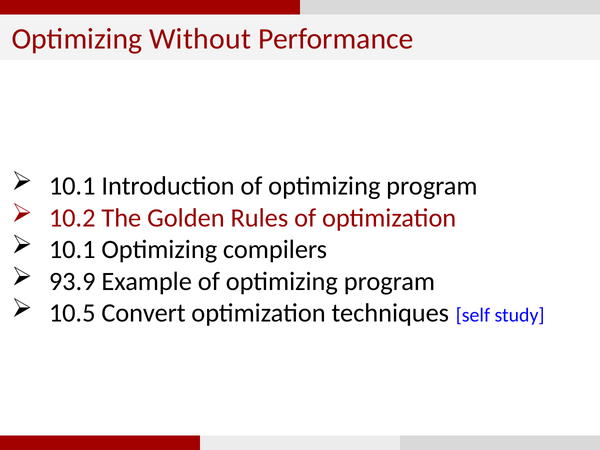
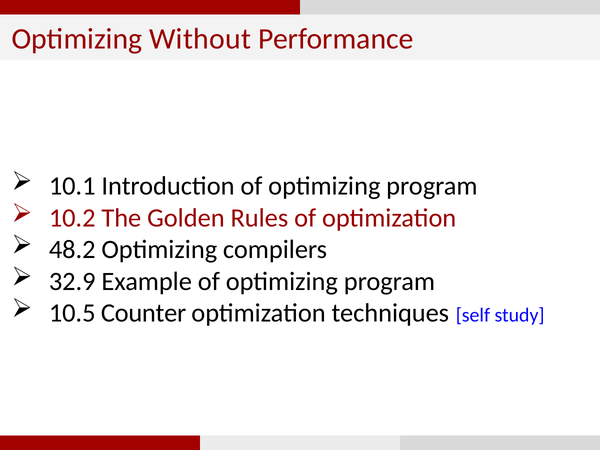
10.1: 10.1 -> 48.2 (72, 250)
93.9: 93.9 -> 32.9 (72, 281)
Convert: Convert -> Counter (144, 313)
